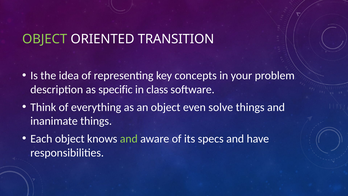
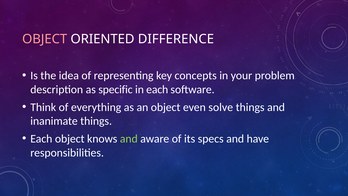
OBJECT colour: light green -> pink (45, 39)
TRANSITION: TRANSITION -> DIFFERENCE (176, 39)
in class: class -> each (157, 89)
